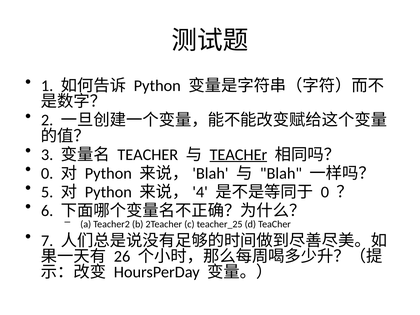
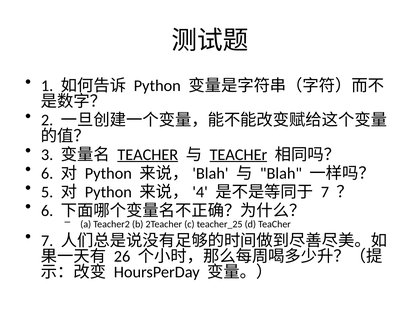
TEACHER underline: none -> present (148, 155)
0: 0 -> 6 (47, 173)
0: 0 -> 7 (325, 192)
